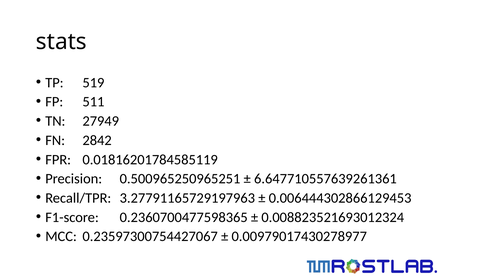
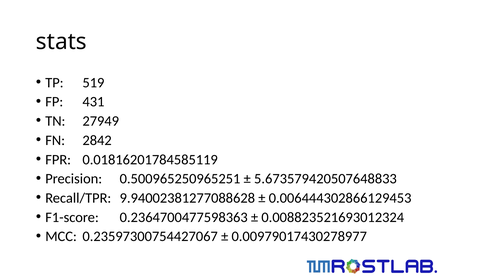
511: 511 -> 431 (93, 102)
6.647710557639261361: 6.647710557639261361 -> 5.673579420507648833 (325, 179)
3.27791165729197963: 3.27791165729197963 -> 9.94002381277088628 (187, 198)
0.2360700477598365: 0.2360700477598365 -> 0.2364700477598363 (184, 217)
